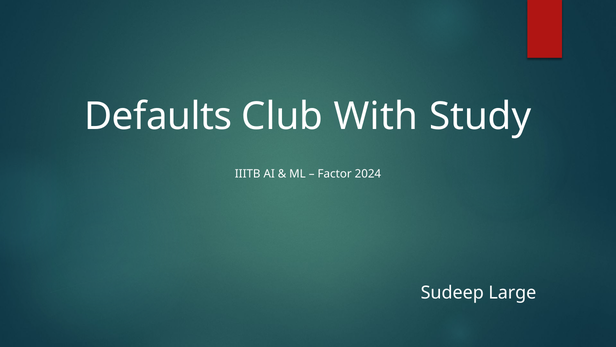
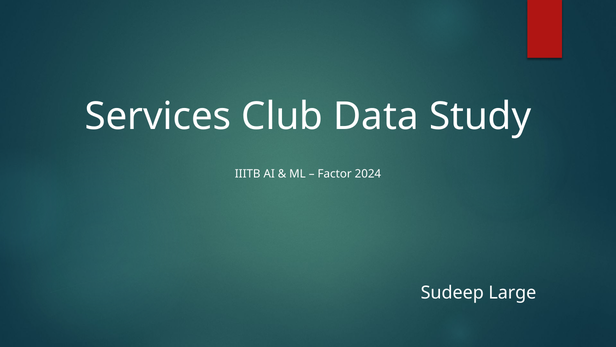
Defaults: Defaults -> Services (158, 116)
With: With -> Data (376, 116)
